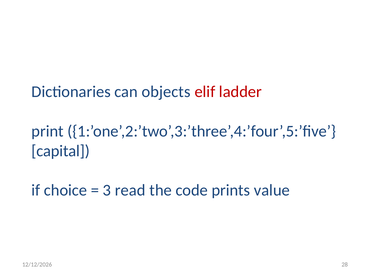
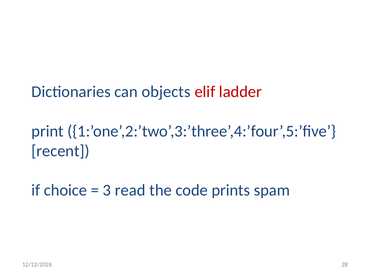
capital: capital -> recent (61, 151)
value: value -> spam (272, 191)
